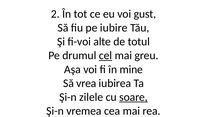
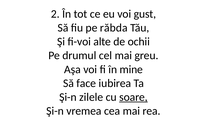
iubire: iubire -> răbda (114, 28)
totul: totul -> ochii (139, 41)
cel underline: present -> none (106, 55)
vrea: vrea -> face (86, 83)
